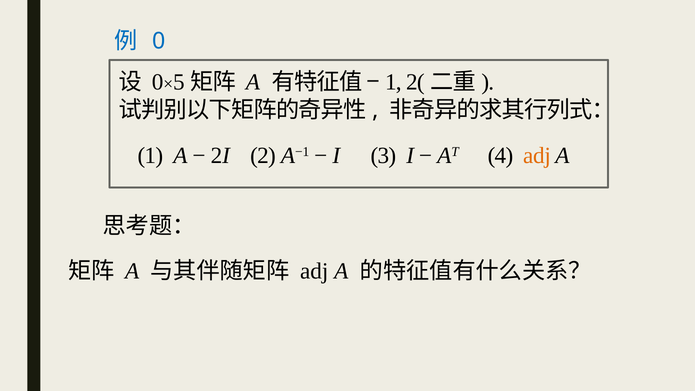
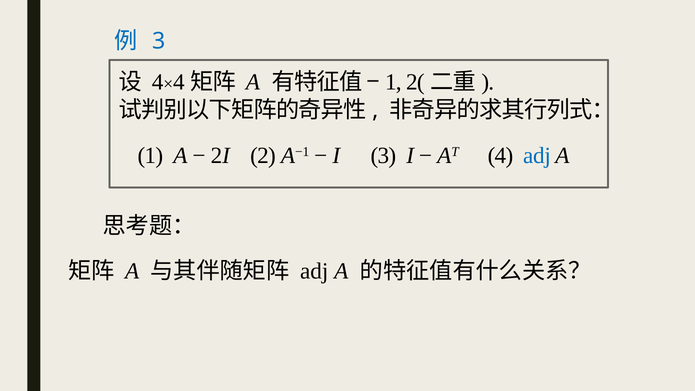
0: 0 -> 3 (159, 41)
0: 0 -> 4 (158, 82)
5: 5 -> 4 (179, 82)
adj colour: orange -> blue (537, 155)
